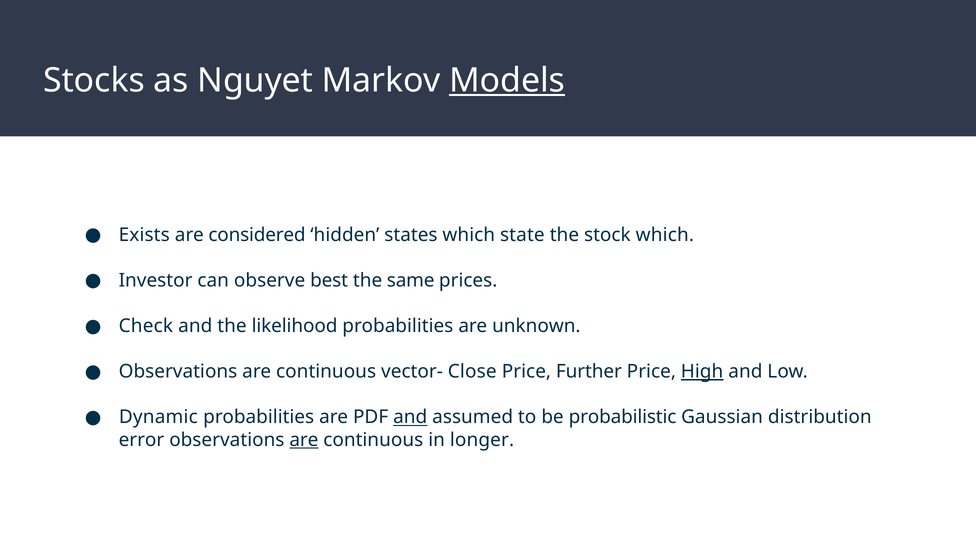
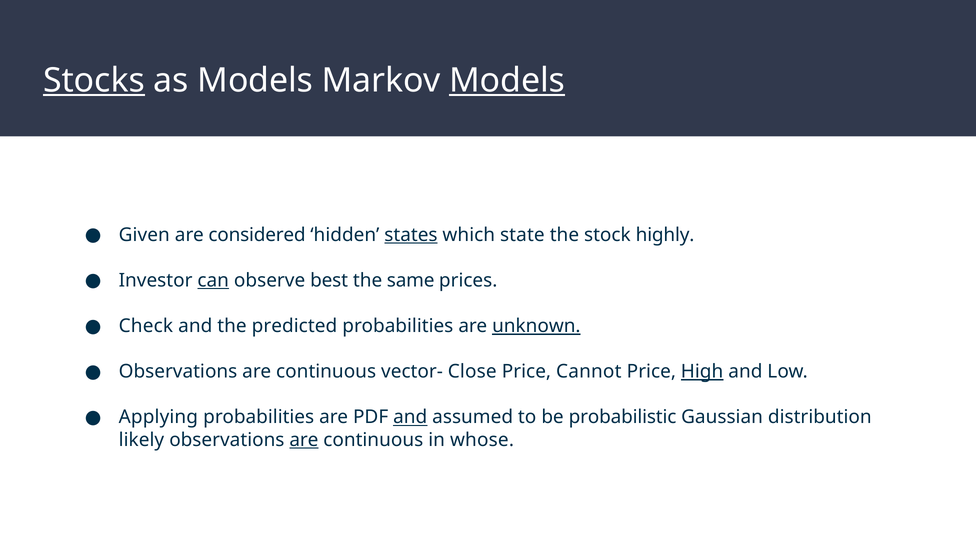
Stocks underline: none -> present (94, 81)
as Nguyet: Nguyet -> Models (255, 81)
Exists: Exists -> Given (144, 235)
states underline: none -> present (411, 235)
stock which: which -> highly (665, 235)
can underline: none -> present (213, 281)
likelihood: likelihood -> predicted (294, 326)
unknown underline: none -> present (536, 326)
Further: Further -> Cannot (589, 372)
Dynamic: Dynamic -> Applying (158, 417)
error: error -> likely (141, 440)
longer: longer -> whose (482, 440)
